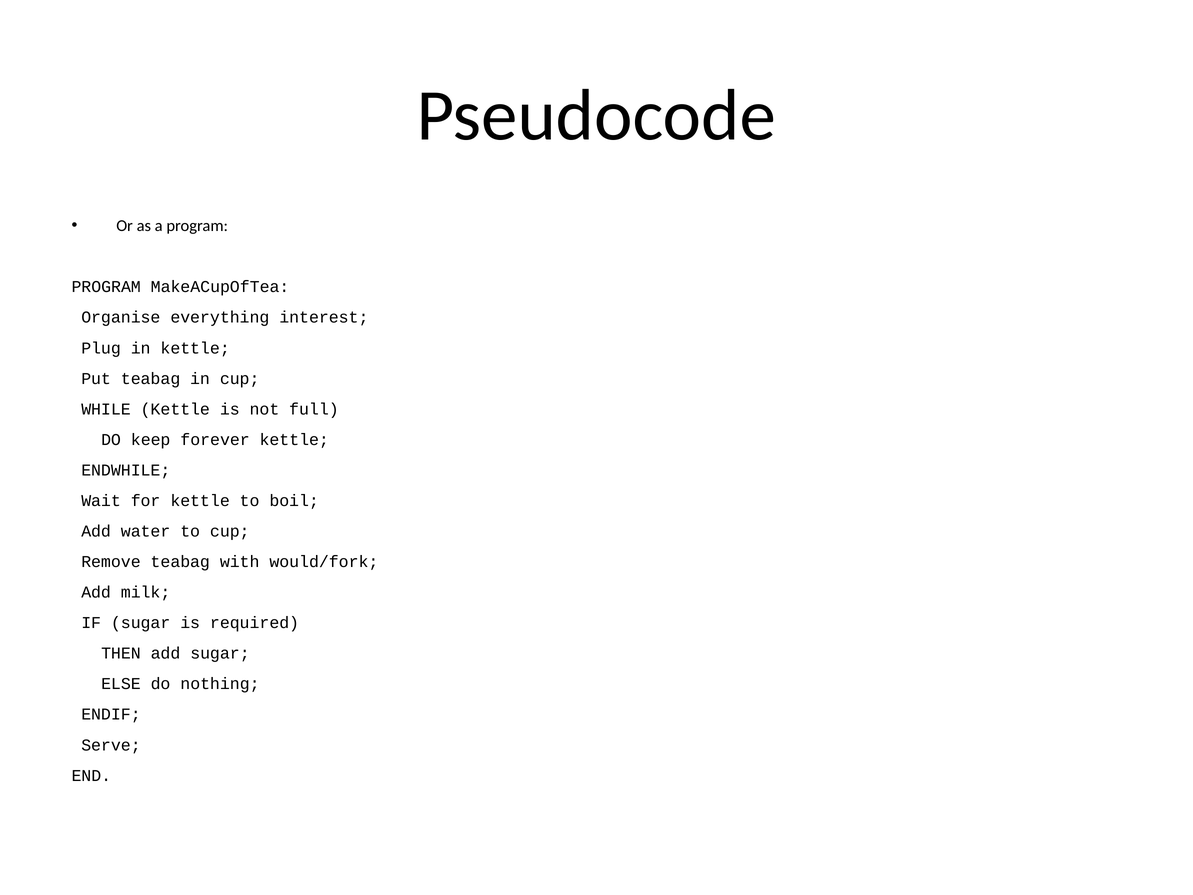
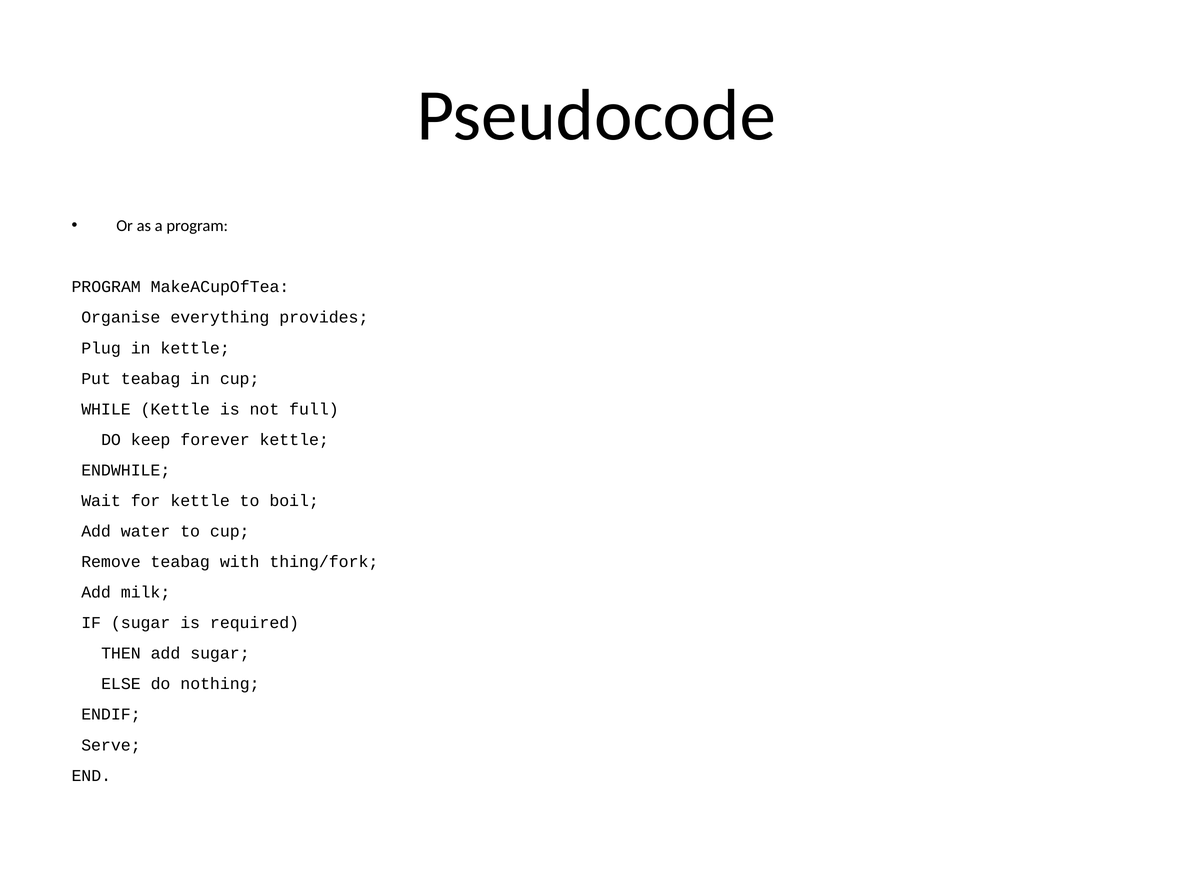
interest: interest -> provides (324, 317)
would/fork: would/fork -> thing/fork (324, 562)
